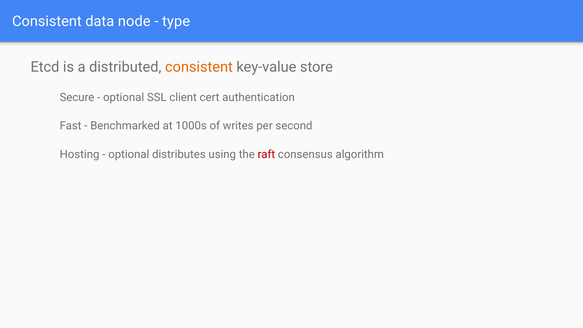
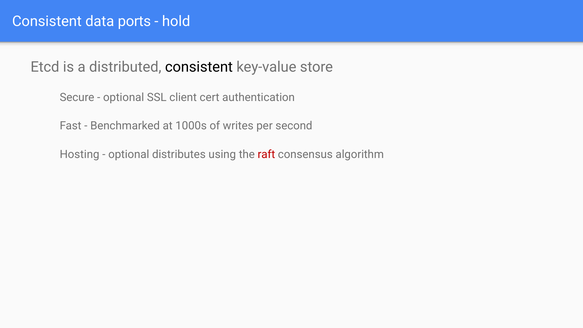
node: node -> ports (134, 21)
type: type -> hold (176, 21)
consistent colour: orange -> black (199, 67)
